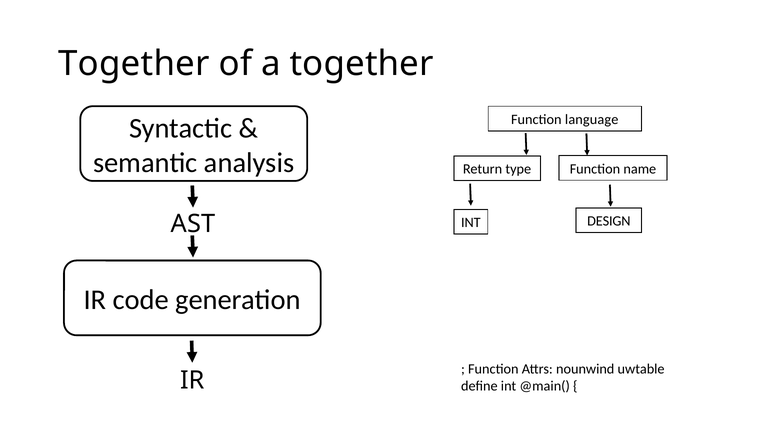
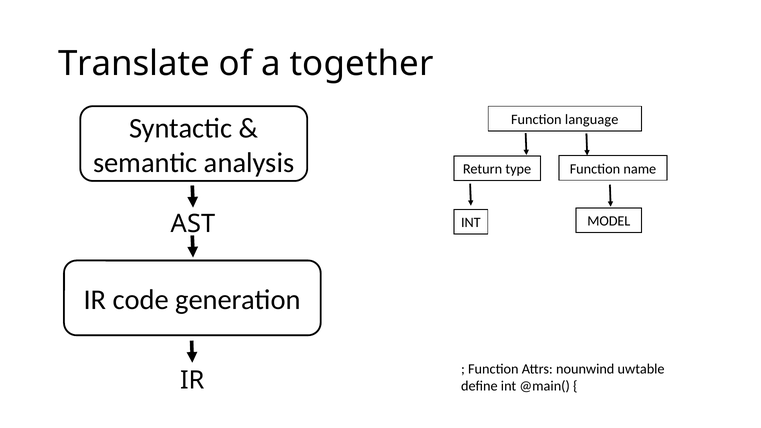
Together: Together -> Translate (134, 64)
DESIGN: DESIGN -> MODEL (609, 221)
